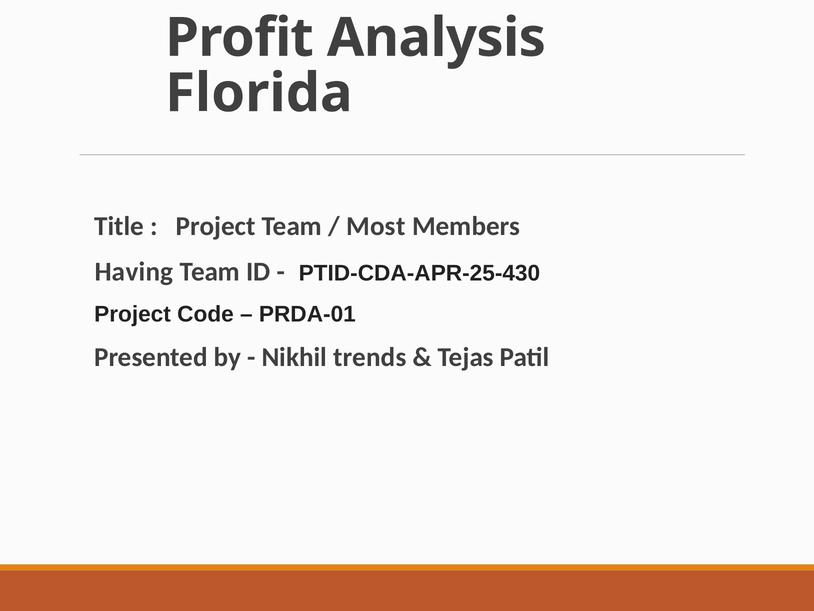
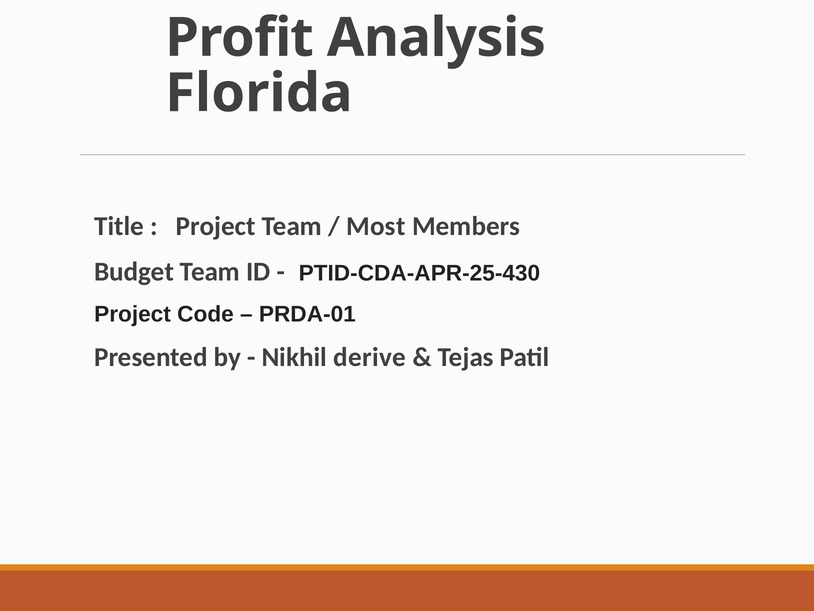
Having: Having -> Budget (134, 271)
trends: trends -> derive (370, 357)
